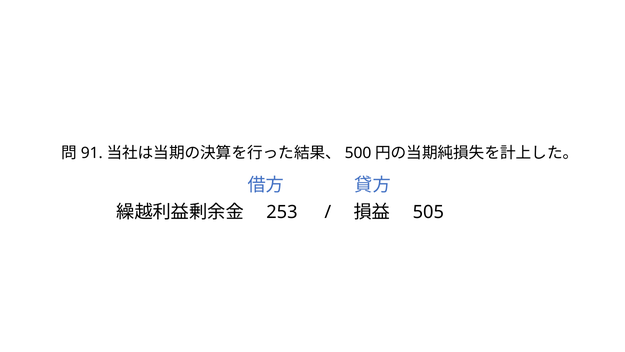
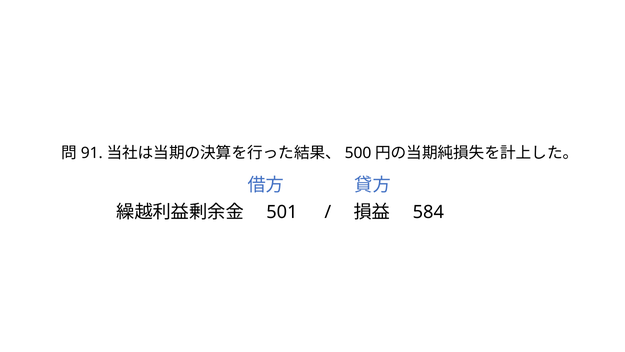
253: 253 -> 501 (282, 212)
505: 505 -> 584 (428, 212)
